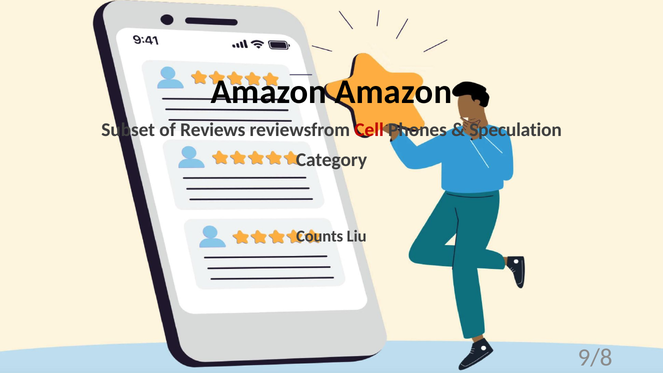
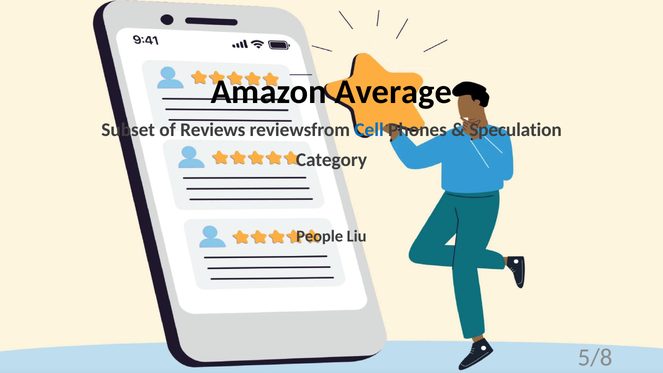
Amazon Amazon: Amazon -> Average (393, 92)
Cell colour: red -> blue (369, 130)
Counts: Counts -> People (320, 236)
9/8: 9/8 -> 5/8 (595, 357)
